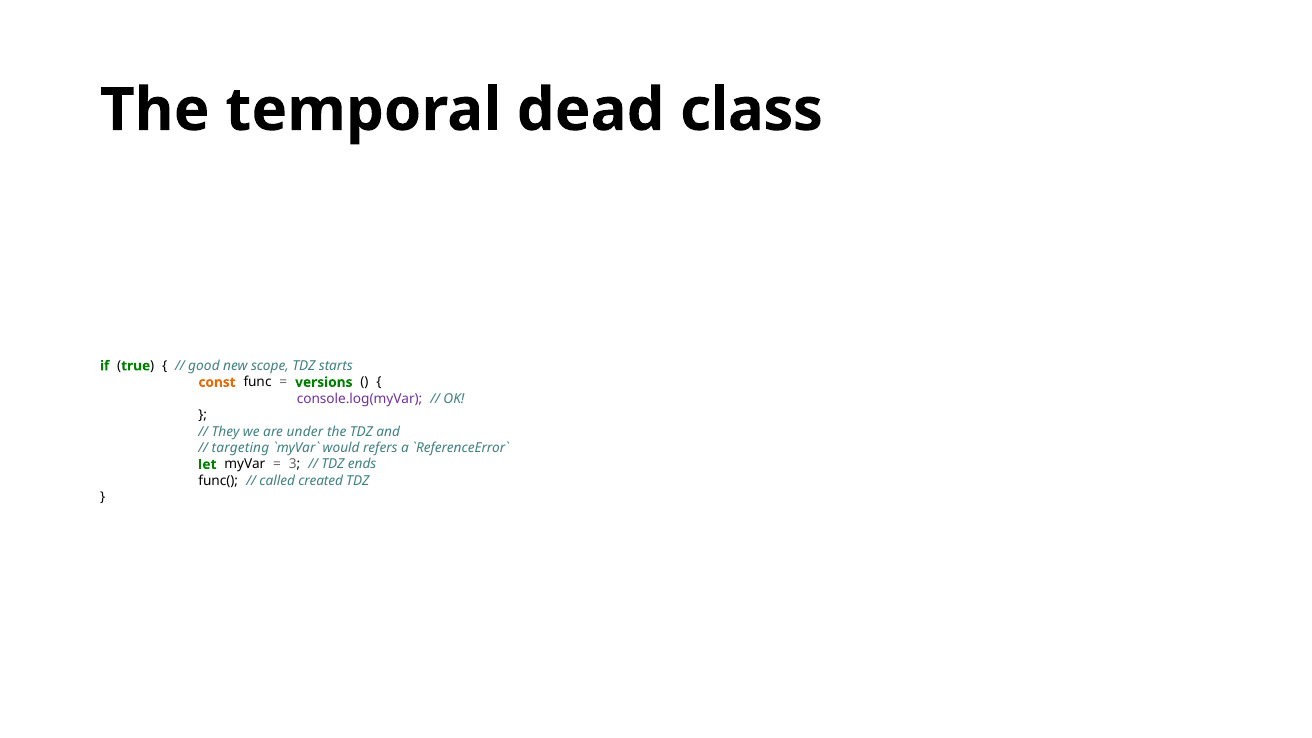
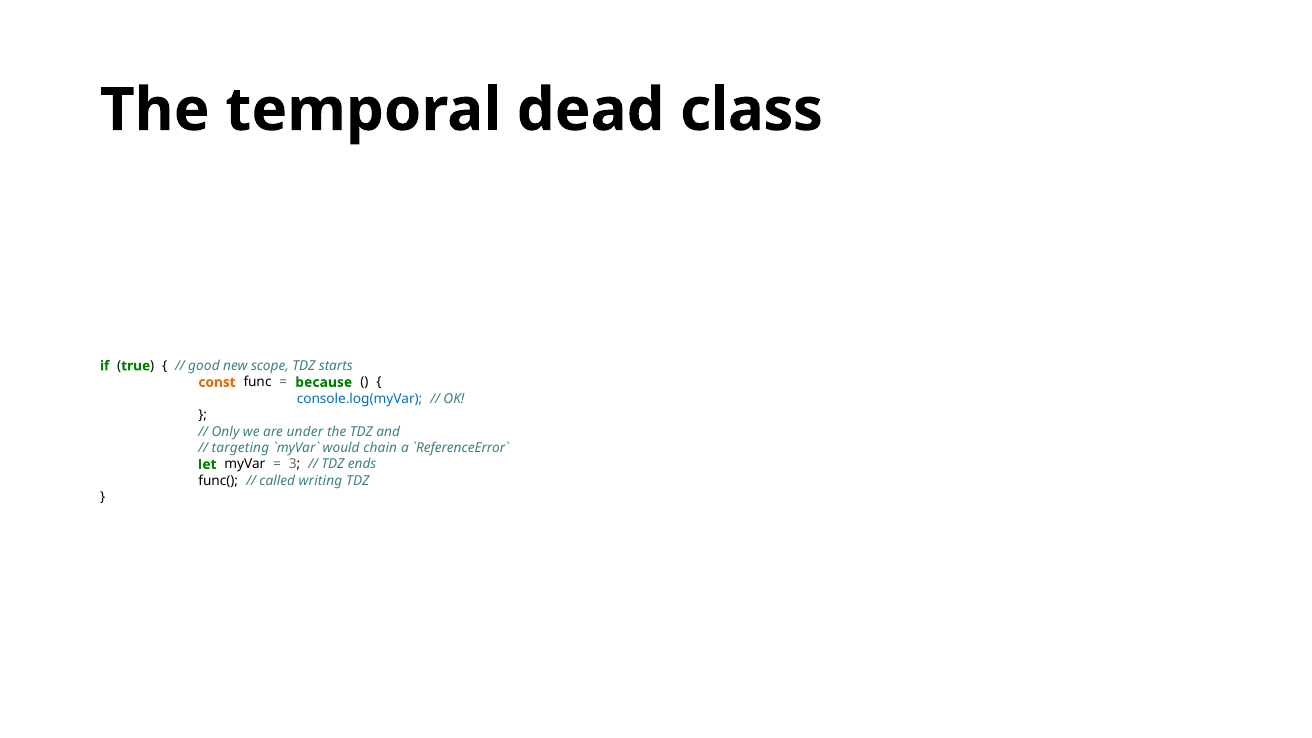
versions: versions -> because (324, 382)
console.log(myVar colour: purple -> blue (360, 399)
They: They -> Only (226, 432)
refers: refers -> chain (380, 448)
created: created -> writing (321, 481)
